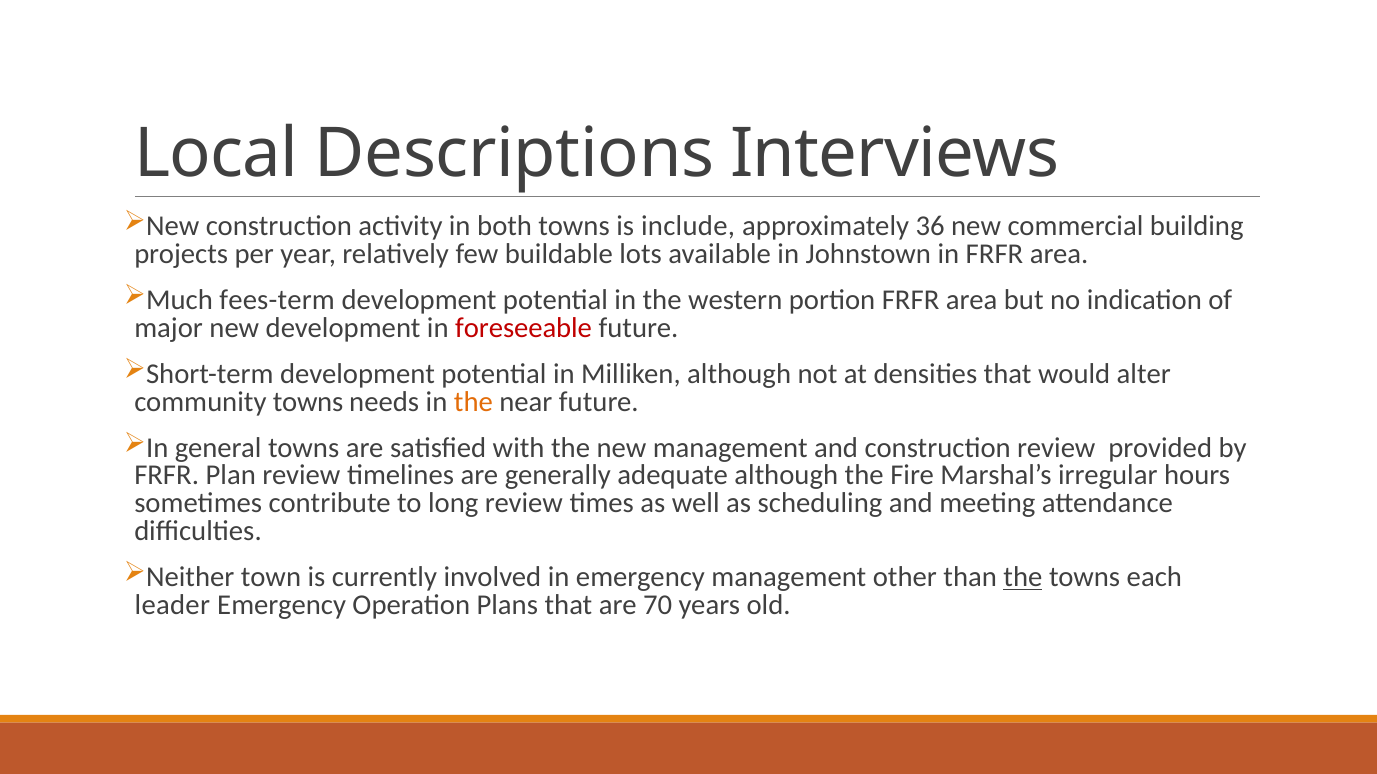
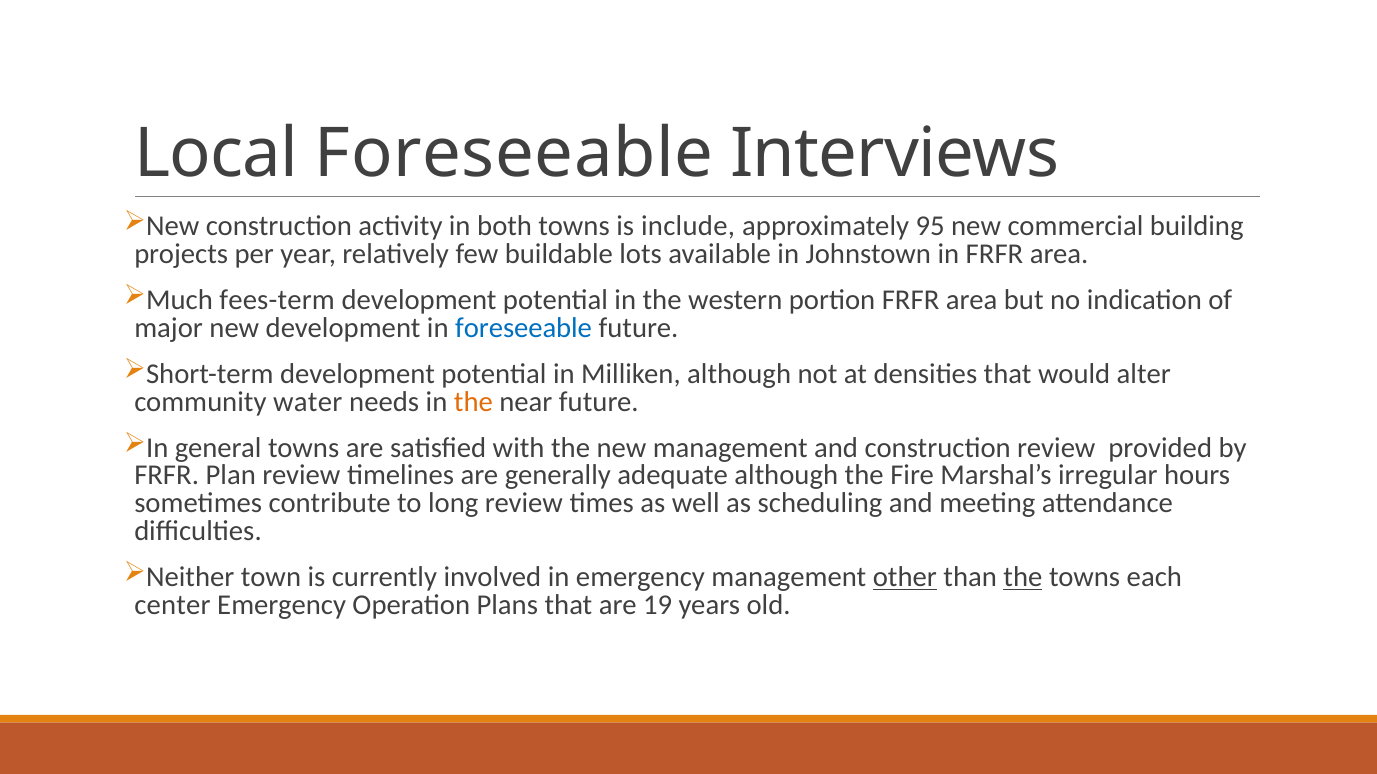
Local Descriptions: Descriptions -> Foreseeable (514, 154)
36: 36 -> 95 (930, 226)
foreseeable colour: red -> blue (524, 328)
community towns: towns -> water (308, 402)
other underline: none -> present (905, 577)
leader: leader -> center (172, 605)
70: 70 -> 19 (658, 605)
